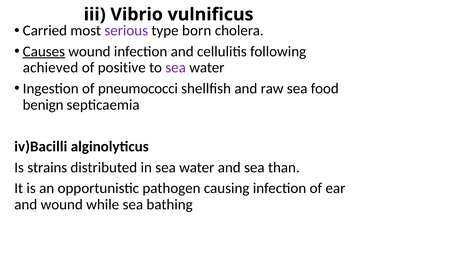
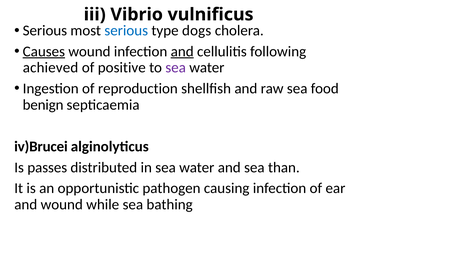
Carried: Carried -> Serious (45, 31)
serious colour: purple -> blue (126, 31)
born: born -> dogs (197, 31)
and underline: none -> present (182, 52)
pneumococci: pneumococci -> reproduction (138, 89)
iv)Bacilli: iv)Bacilli -> iv)Brucei (41, 147)
strains: strains -> passes (47, 168)
